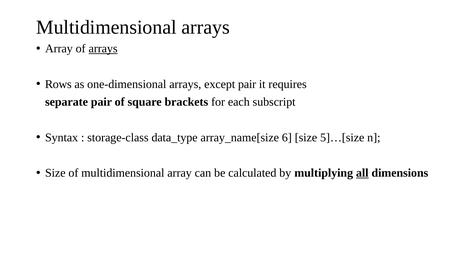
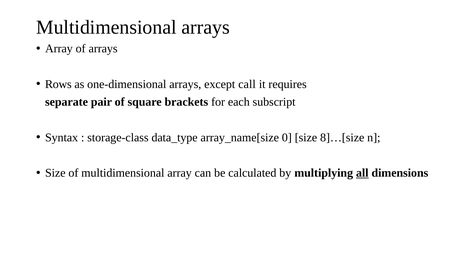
arrays underline: present -> none (103, 49)
except pair: pair -> call (247, 84)
6: 6 -> 0 (287, 138)
5]…[size: 5]…[size -> 8]…[size (342, 138)
